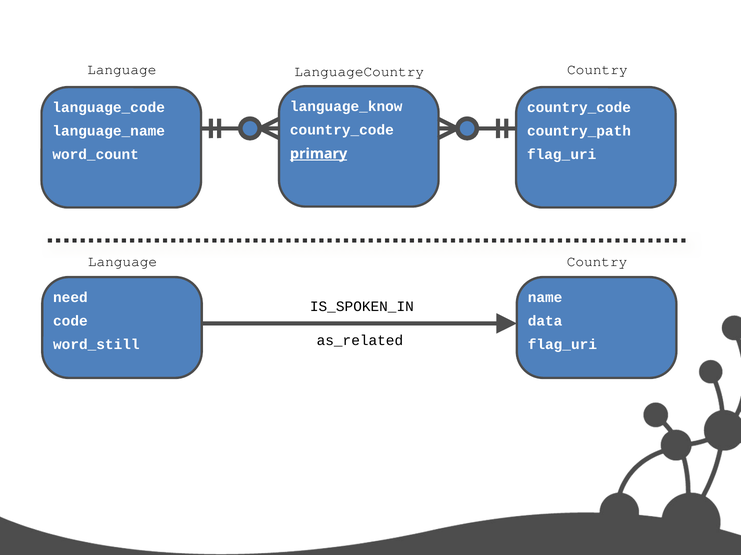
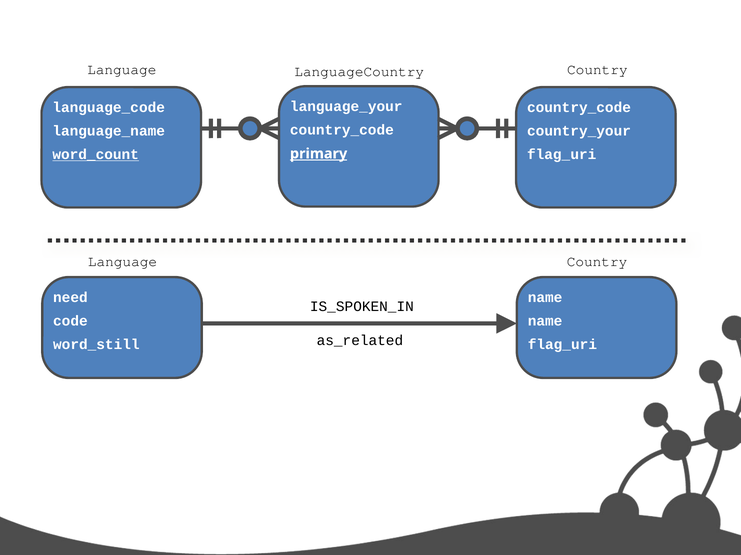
language_know: language_know -> language_your (346, 107)
country_path: country_path -> country_your (579, 131)
word_count underline: none -> present (96, 155)
data: data -> name (545, 322)
